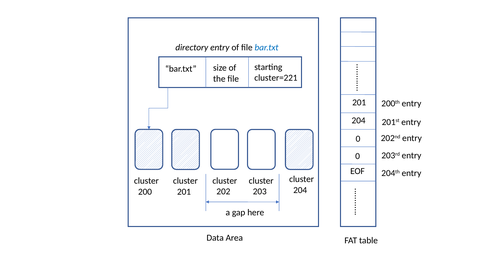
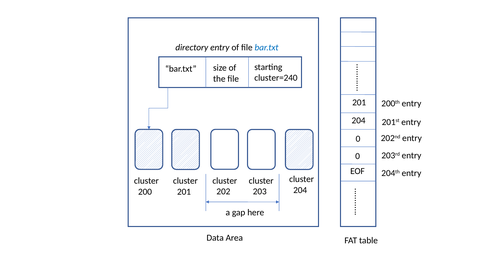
cluster=221: cluster=221 -> cluster=240 (276, 78)
